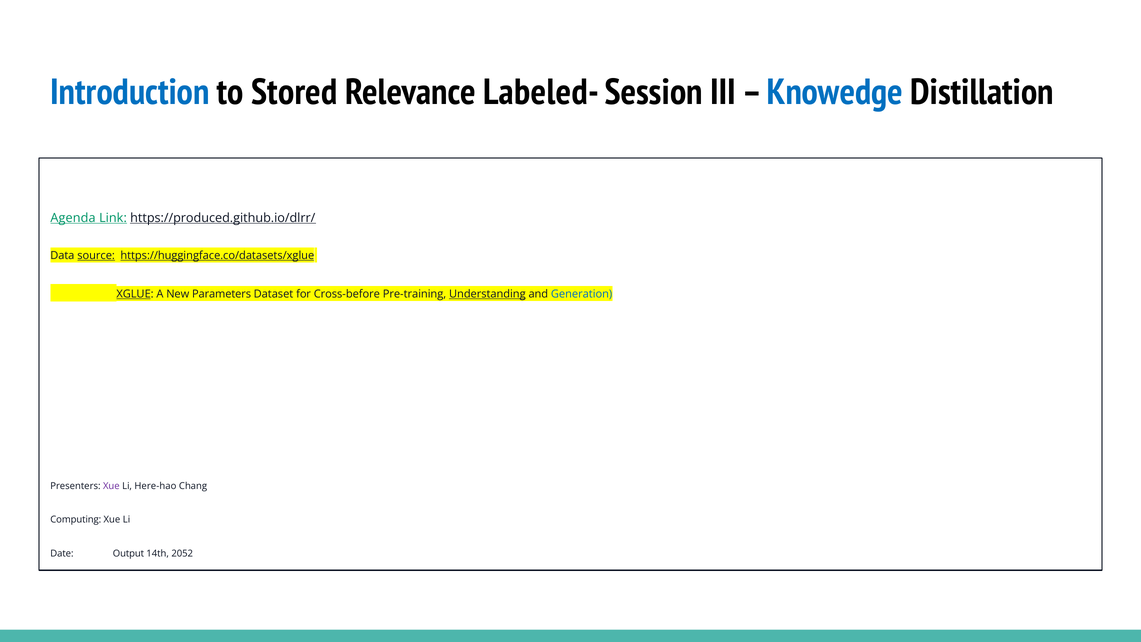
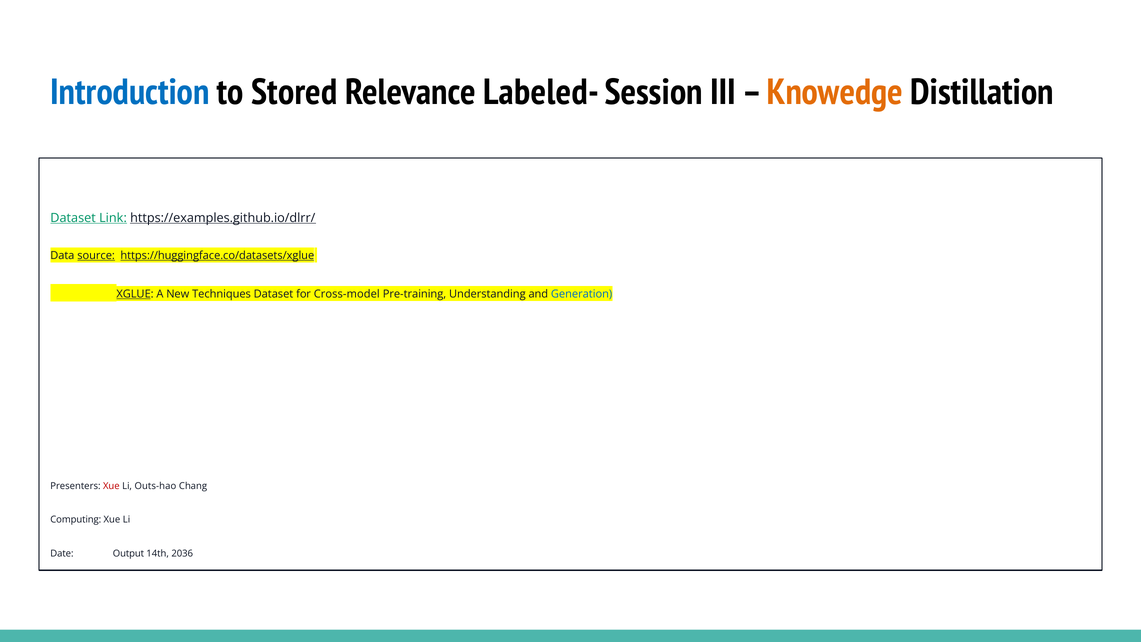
Knowedge colour: blue -> orange (835, 92)
Agenda: Agenda -> Dataset (73, 218)
https://produced.github.io/dlrr/: https://produced.github.io/dlrr/ -> https://examples.github.io/dlrr/ (223, 218)
Parameters: Parameters -> Techniques (222, 294)
Cross-before: Cross-before -> Cross-model (347, 294)
Understanding underline: present -> none (487, 294)
Xue colour: purple -> red (111, 486)
Here-hao: Here-hao -> Outs-hao (155, 486)
2052: 2052 -> 2036 (182, 554)
